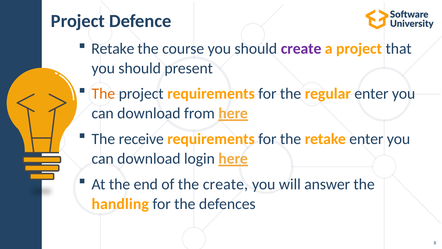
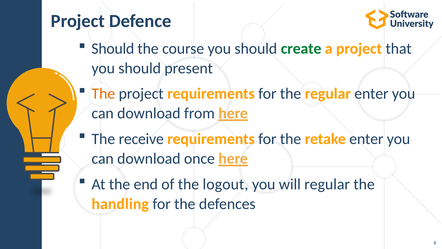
Retake: Retake -> Should (113, 49)
create colour: purple -> green (301, 49)
login: login -> once (199, 159)
the create: create -> logout (225, 184)
will answer: answer -> regular (327, 184)
